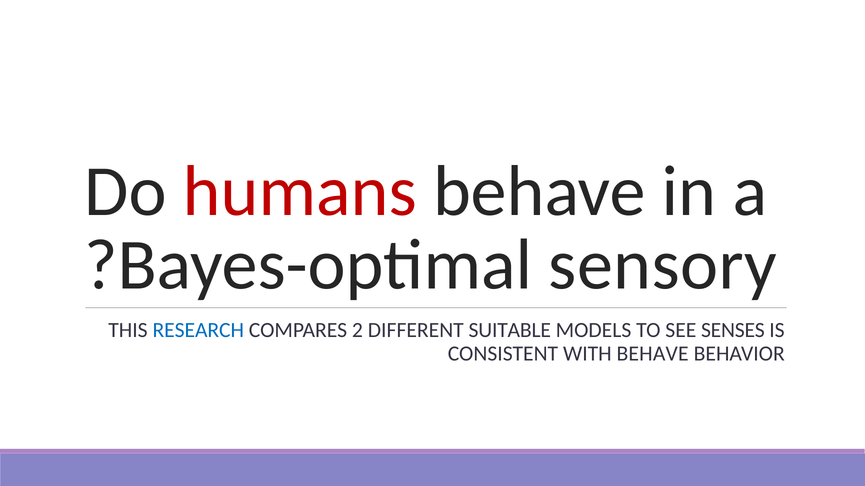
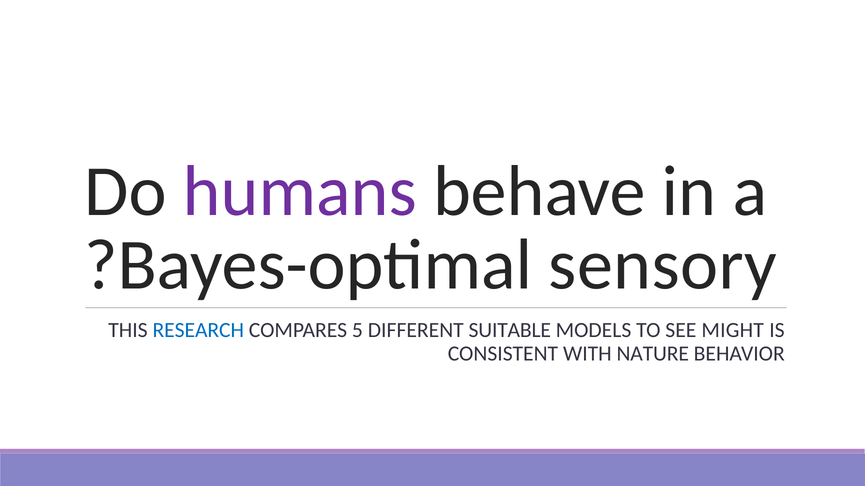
humans colour: red -> purple (300, 192)
2: 2 -> 5 (357, 331)
SENSES: SENSES -> MIGHT (733, 331)
WITH BEHAVE: BEHAVE -> NATURE (653, 354)
